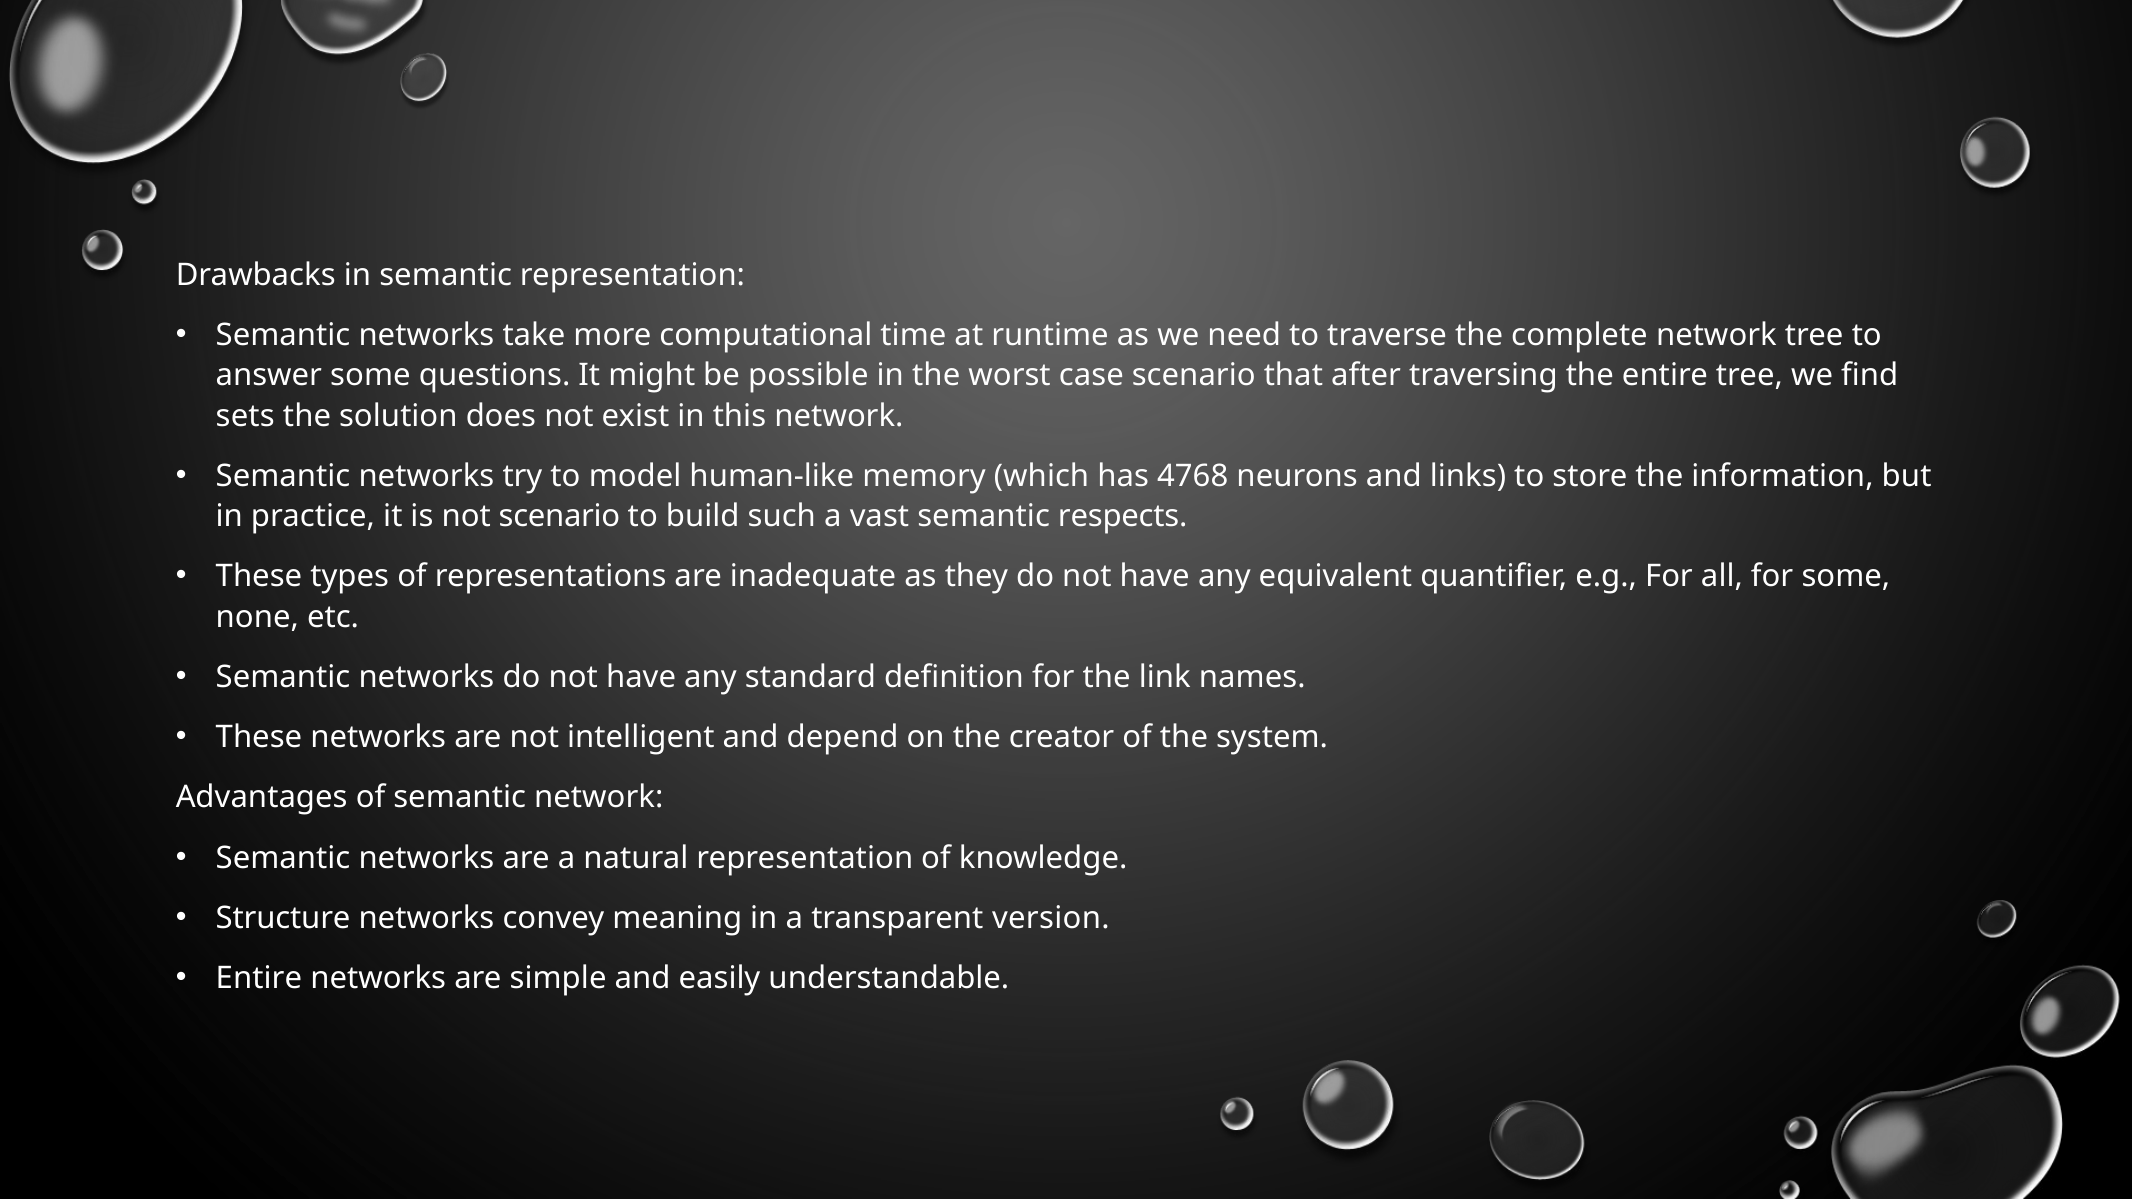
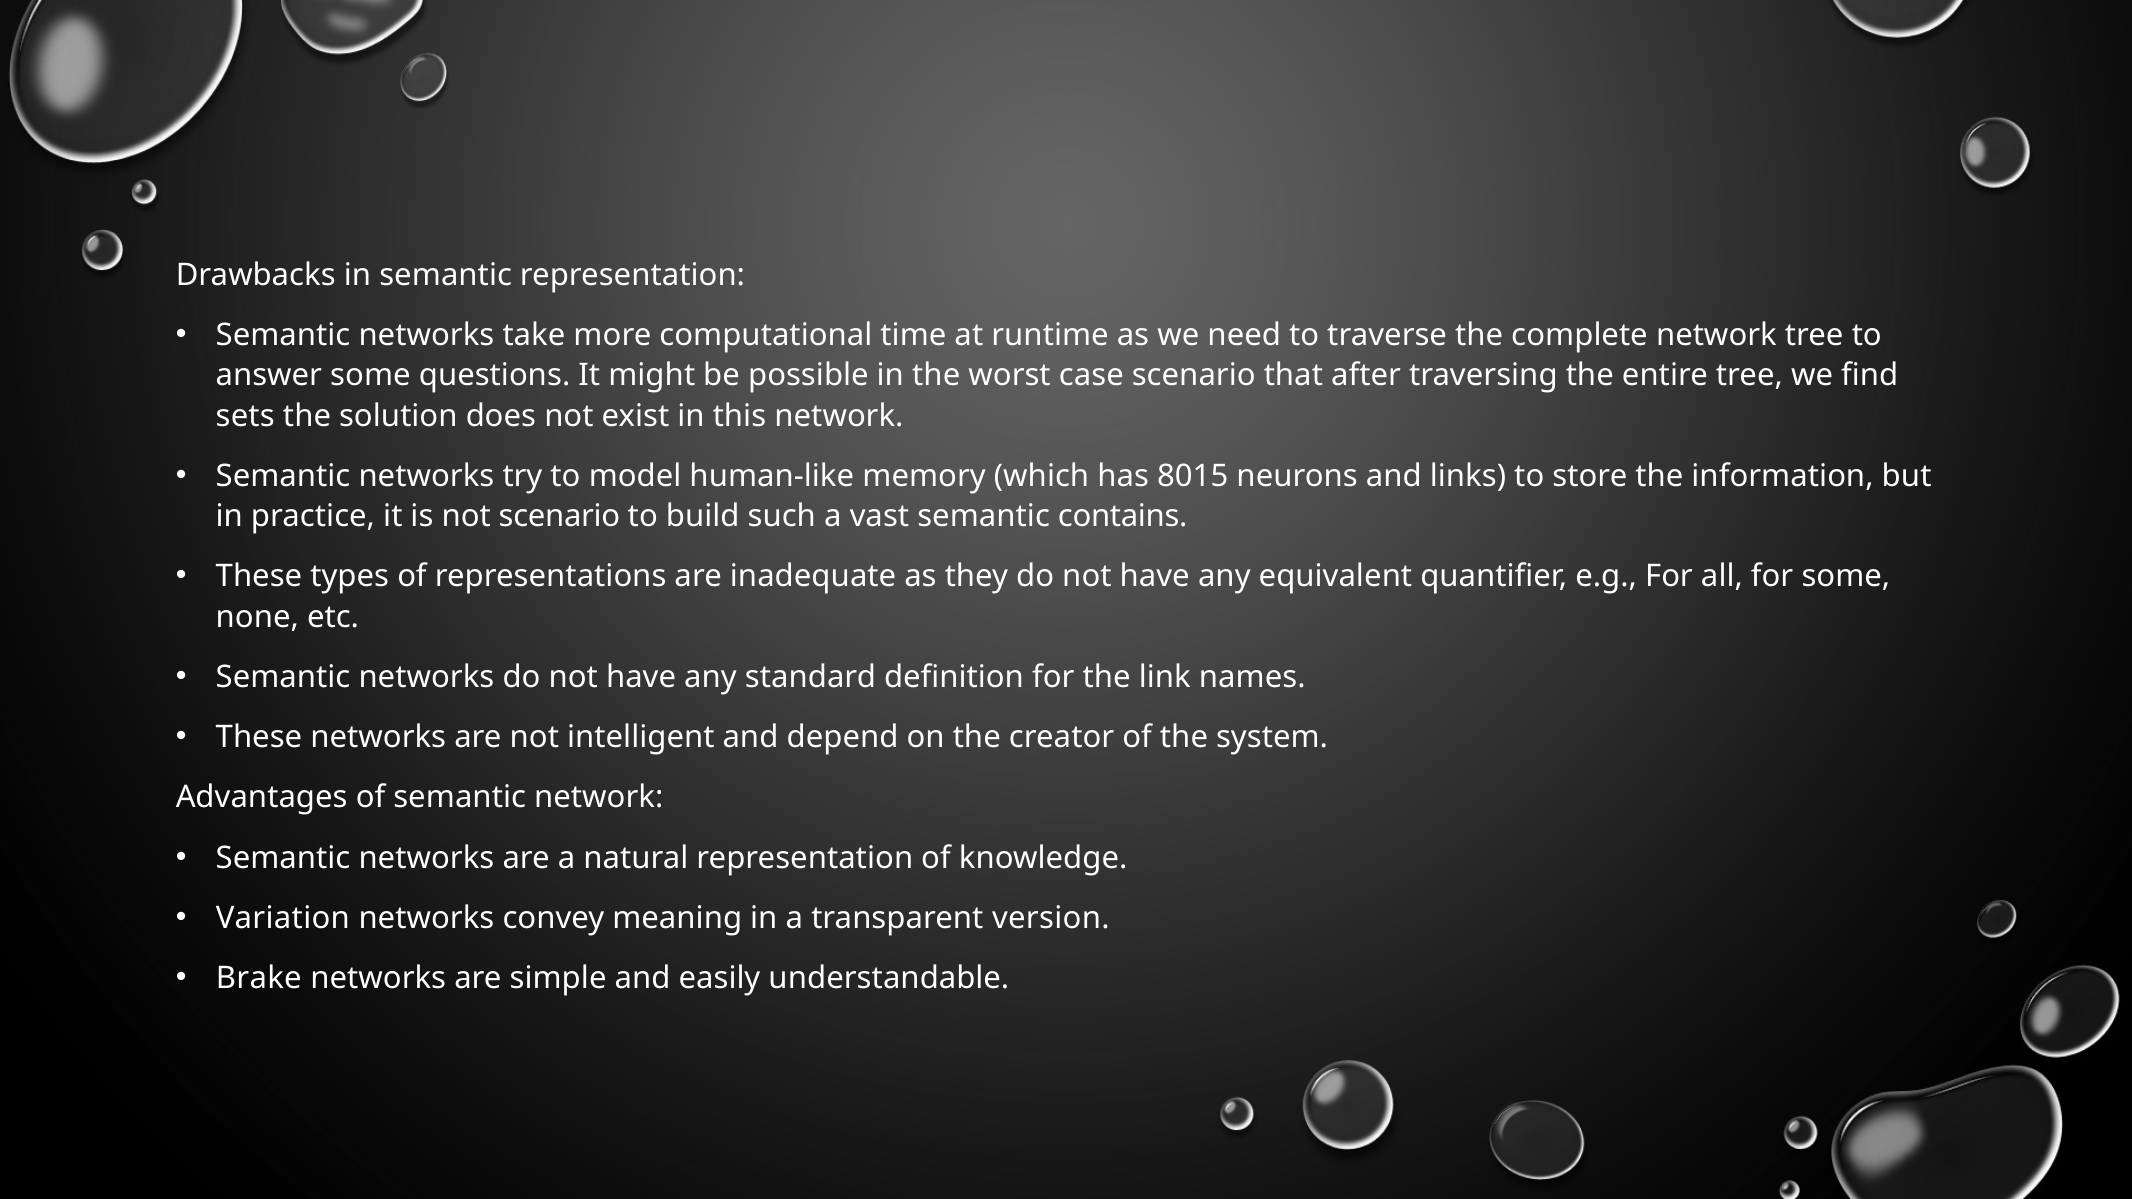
4768: 4768 -> 8015 (1193, 476)
respects: respects -> contains (1123, 517)
Structure: Structure -> Variation (283, 918)
Entire: Entire -> Brake (259, 979)
